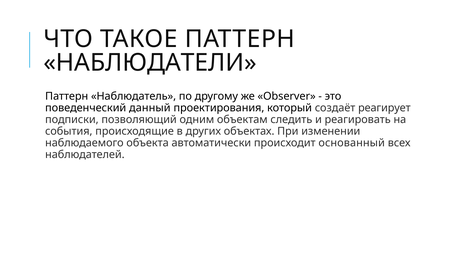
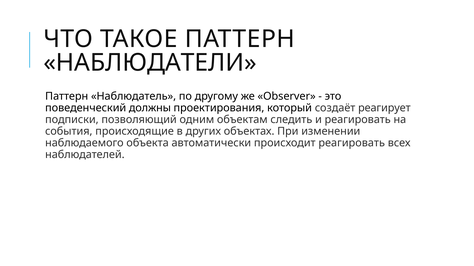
данный: данный -> должны (150, 108)
происходит основанный: основанный -> реагировать (352, 143)
